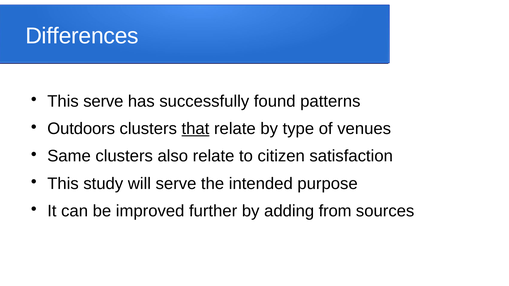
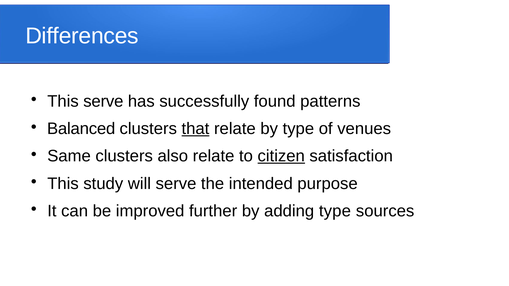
Outdoors: Outdoors -> Balanced (81, 129)
citizen underline: none -> present (281, 156)
adding from: from -> type (335, 211)
